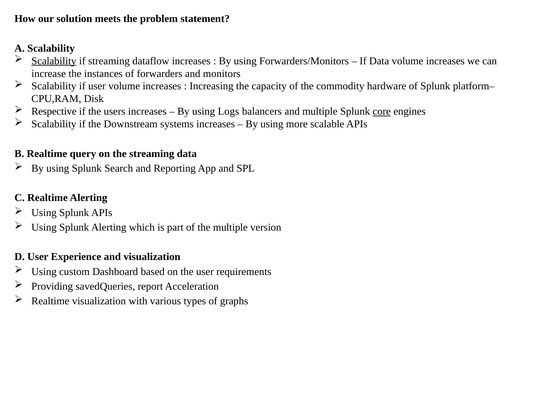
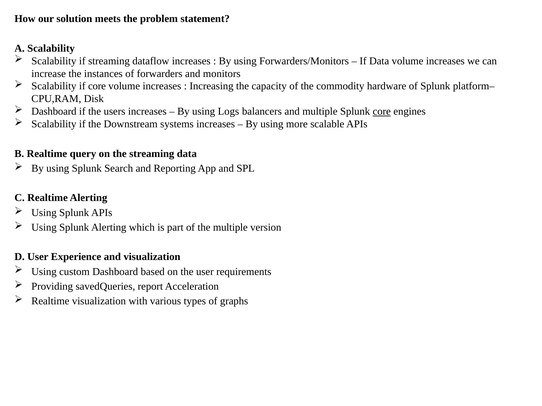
Scalability underline: present -> none (54, 61)
if user: user -> core (97, 86)
Respective: Respective -> Dashboard (54, 112)
